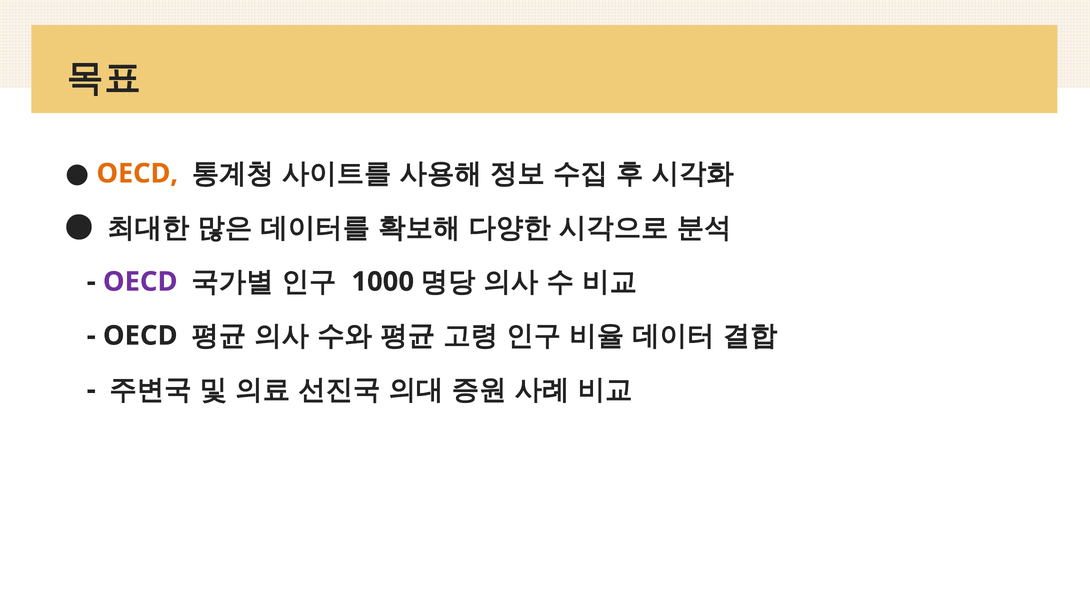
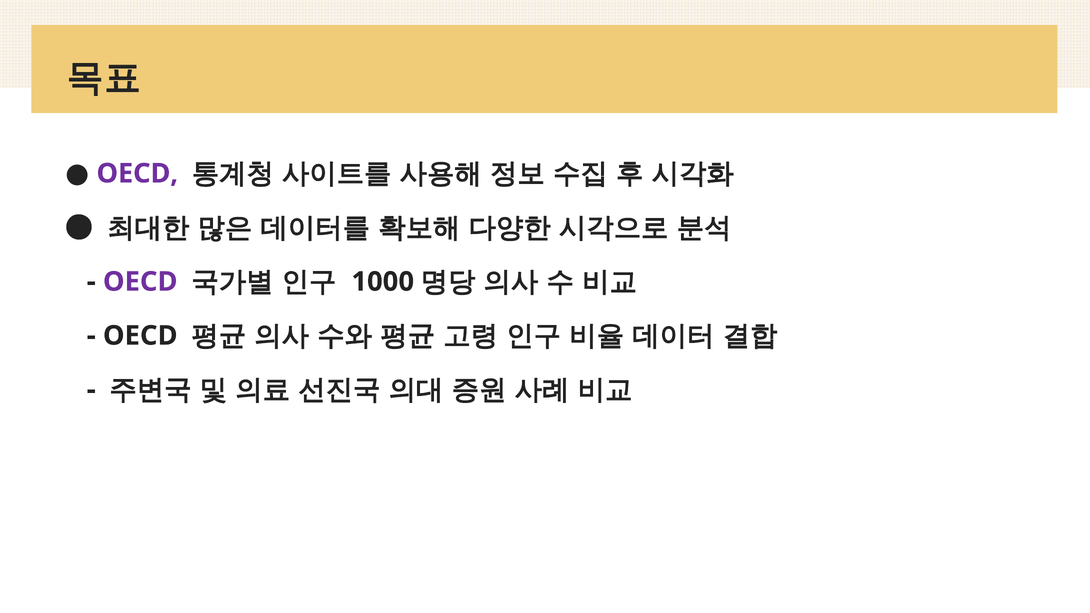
OECD colour: orange -> purple (137, 173)
